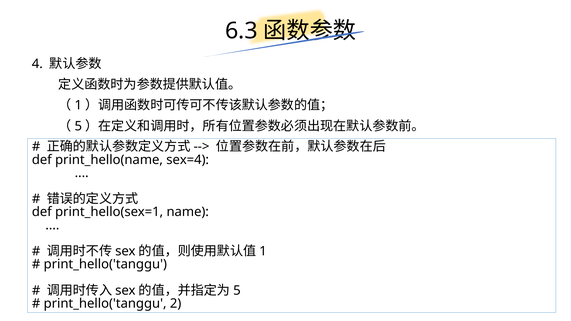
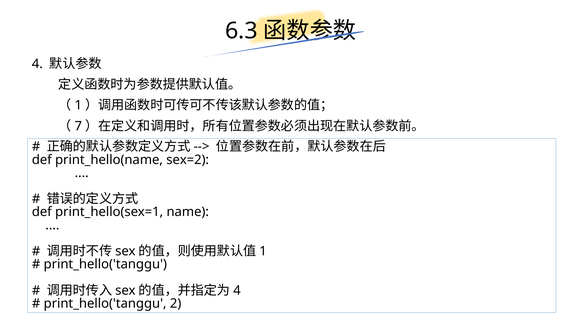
5: 5 -> 7 (78, 126)
sex=4: sex=4 -> sex=2 (188, 160)
5: 5 -> 4 (237, 291)
